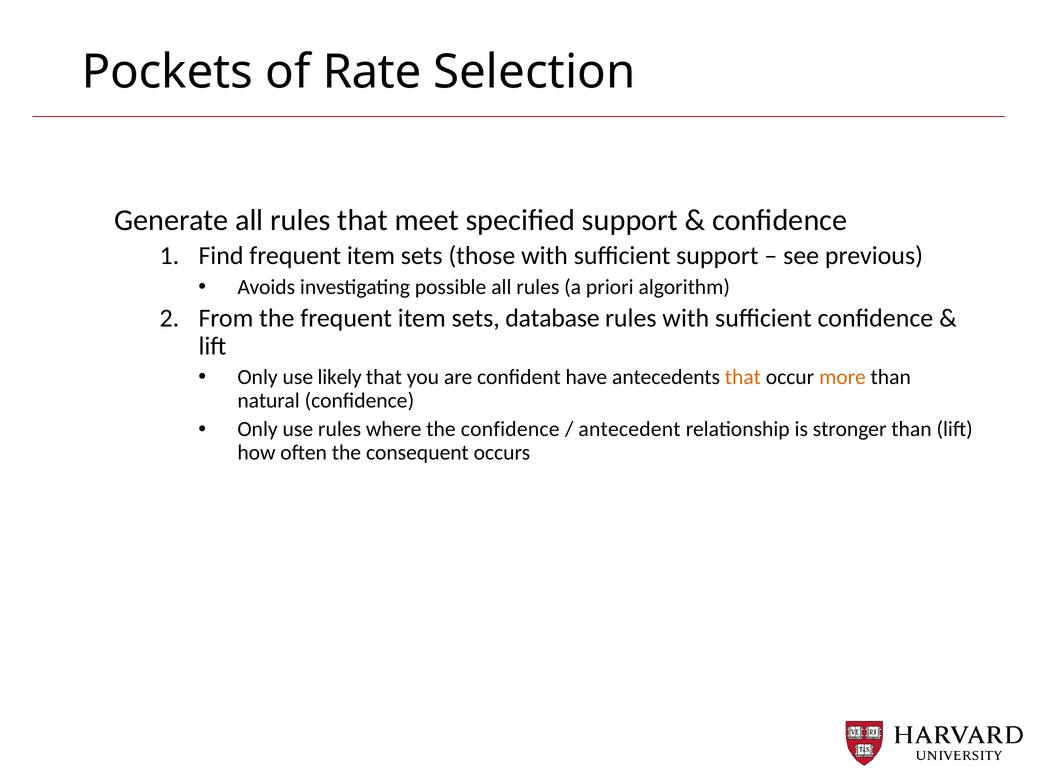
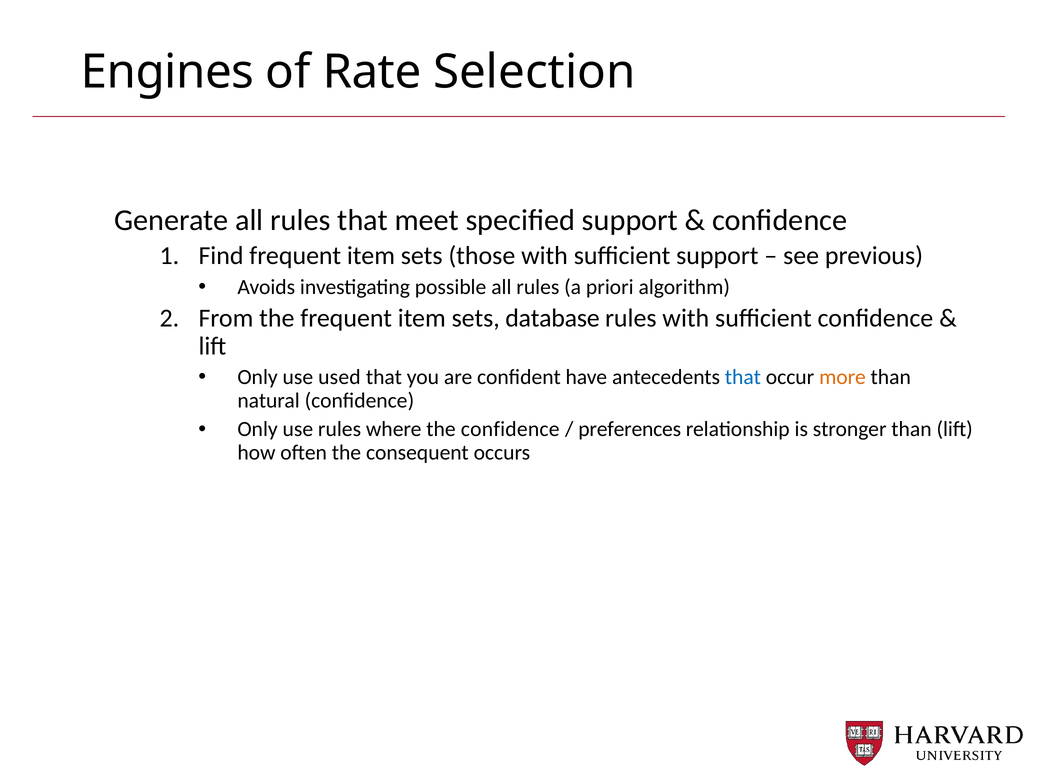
Pockets: Pockets -> Engines (167, 72)
likely: likely -> used (339, 377)
that colour: orange -> blue (743, 377)
antecedent: antecedent -> preferences (630, 430)
